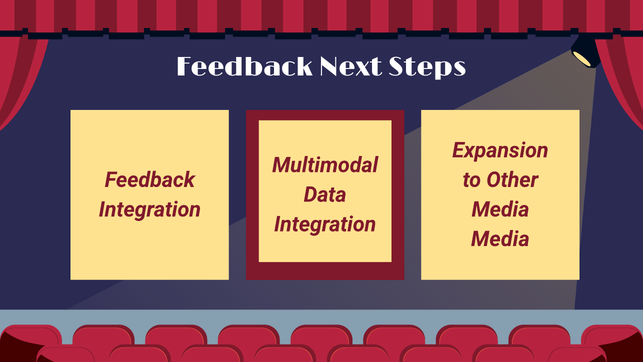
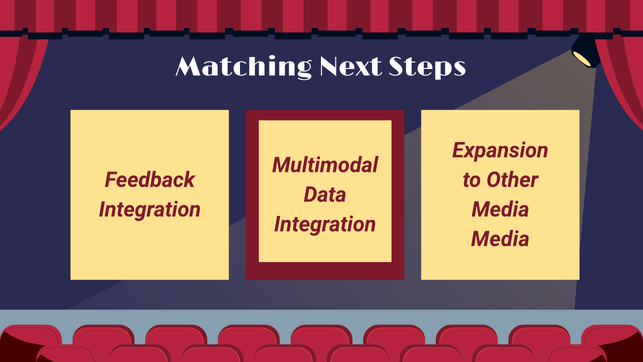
Feedback: Feedback -> Matching (244, 67)
